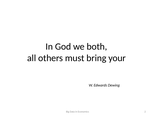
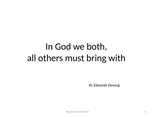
your: your -> with (117, 58)
